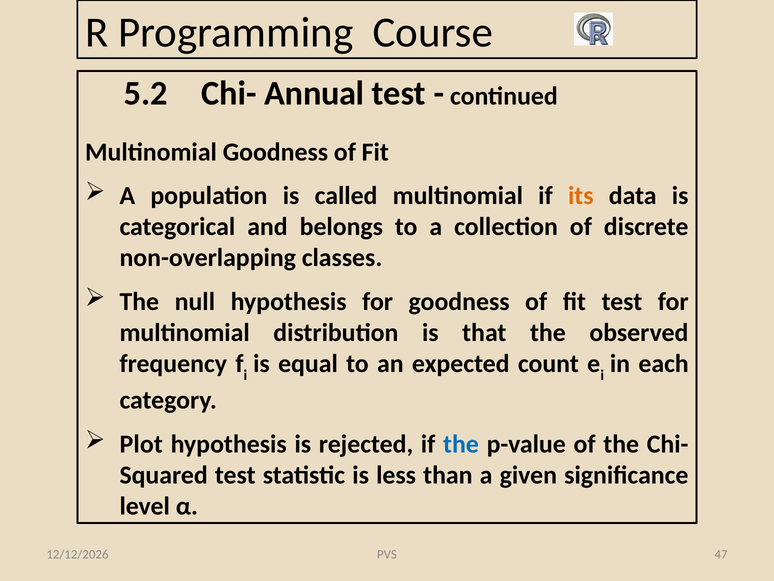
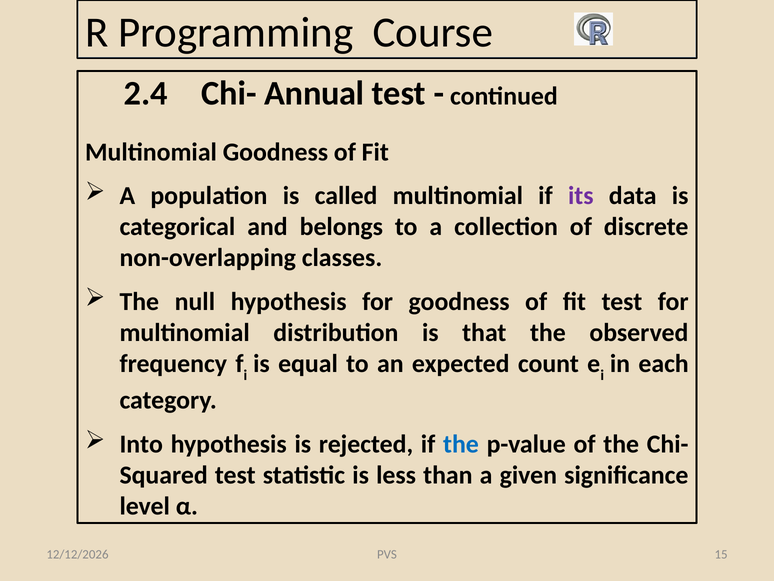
5.2: 5.2 -> 2.4 (146, 93)
its colour: orange -> purple (581, 196)
Plot: Plot -> Into (141, 444)
47: 47 -> 15 (721, 554)
